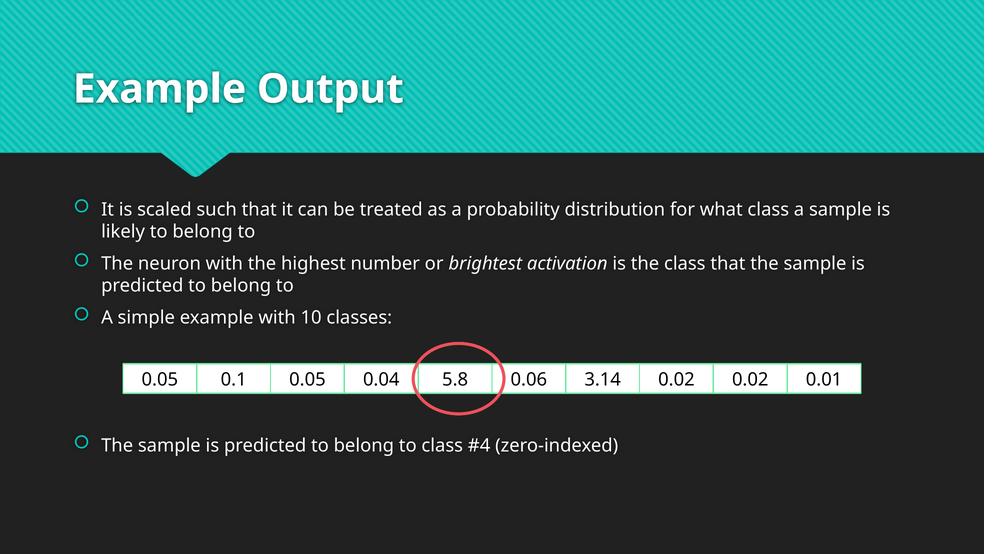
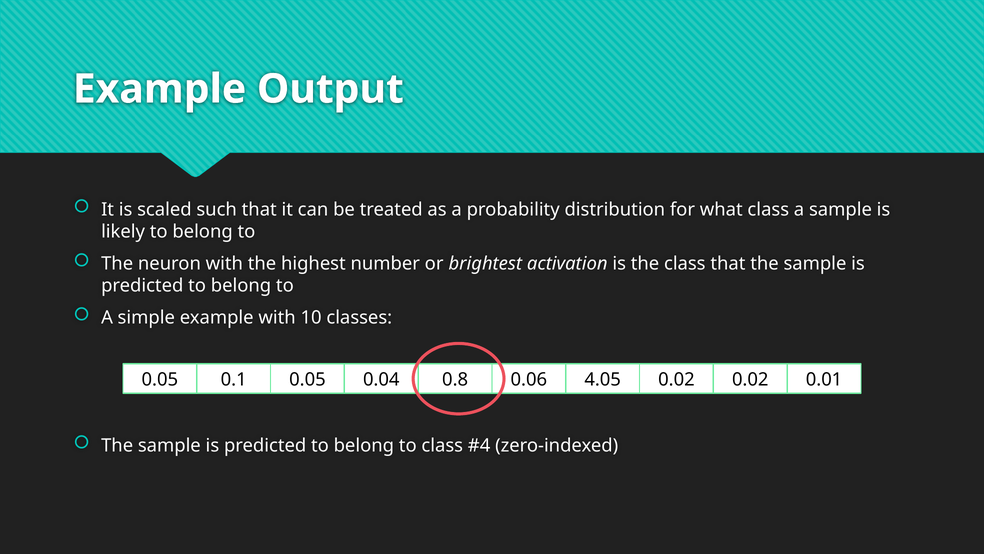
5.8: 5.8 -> 0.8 (455, 379)
3.14: 3.14 -> 4.05 (603, 379)
